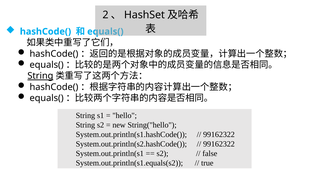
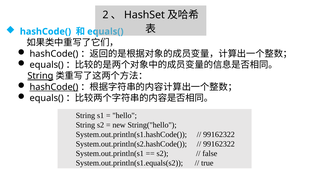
hashCode( underline: none -> present (54, 87)
